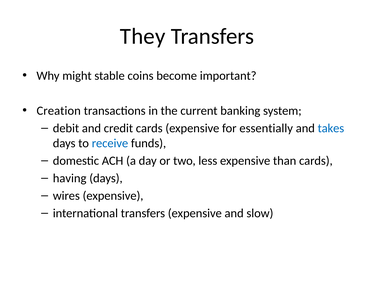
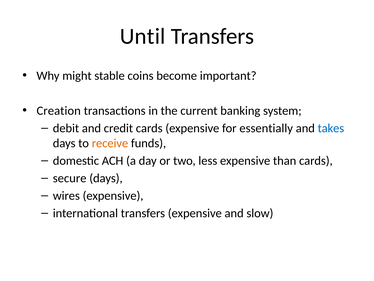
They: They -> Until (143, 36)
receive colour: blue -> orange (110, 143)
having: having -> secure (70, 178)
